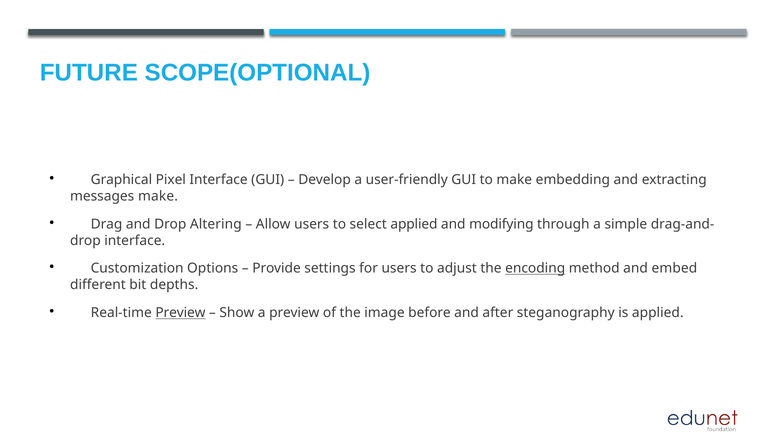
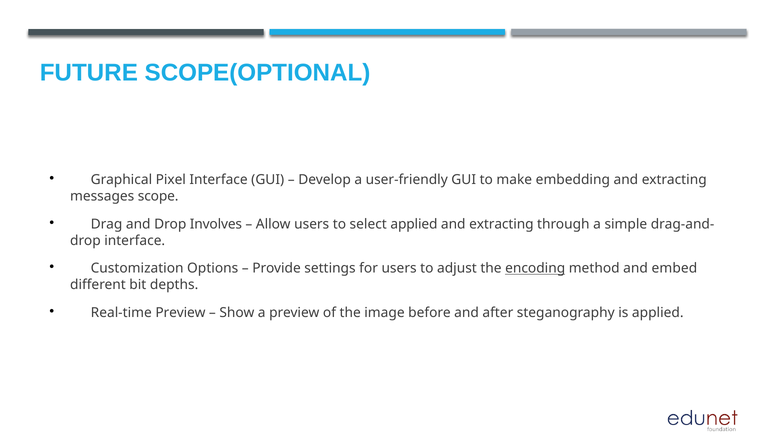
messages make: make -> scope (158, 196)
Altering: Altering -> Involves (216, 224)
modifying: modifying -> extracting (501, 224)
Preview underline: present -> none (180, 313)
